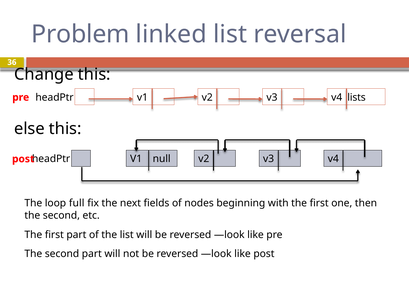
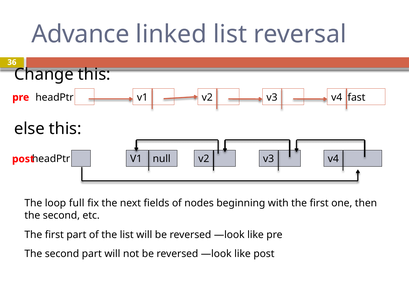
Problem: Problem -> Advance (80, 34)
lists: lists -> fast (356, 97)
